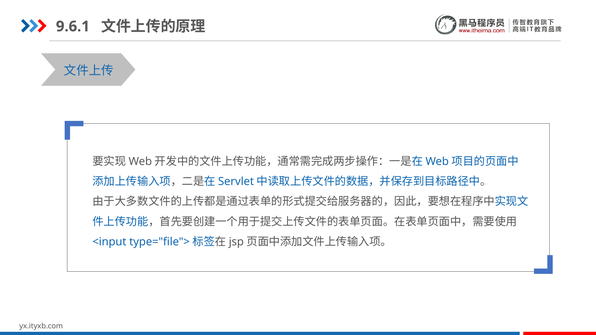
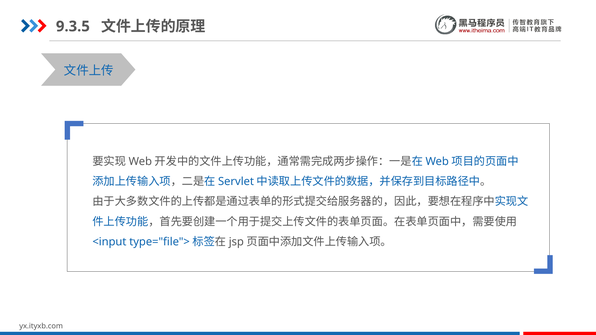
9.6.1: 9.6.1 -> 9.3.5 (73, 26)
